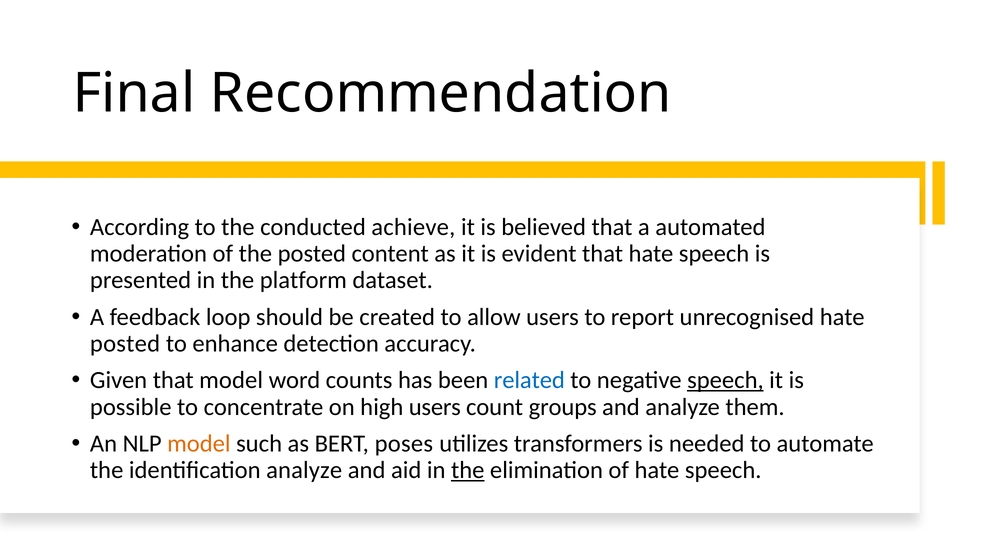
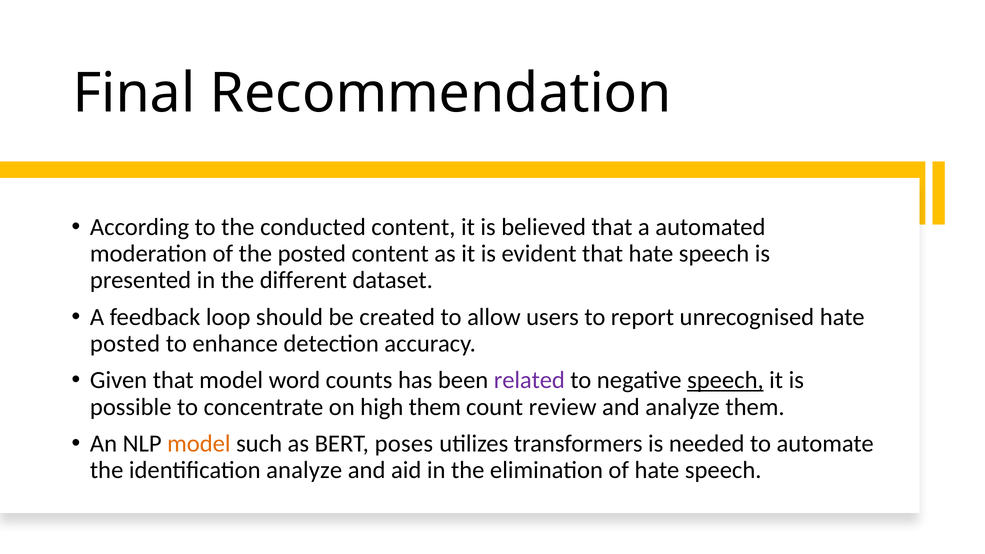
conducted achieve: achieve -> content (413, 227)
platform: platform -> different (303, 280)
related colour: blue -> purple (529, 380)
high users: users -> them (435, 407)
groups: groups -> review (563, 407)
the underline: present -> none (468, 470)
